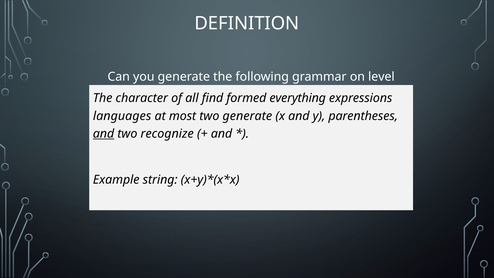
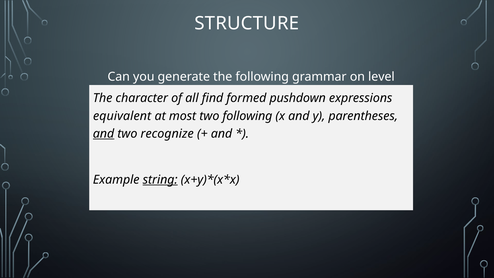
DEFINITION: DEFINITION -> STRUCTURE (247, 23)
everything: everything -> pushdown (298, 98)
languages: languages -> equivalent (122, 116)
two generate: generate -> following (247, 116)
string underline: none -> present (160, 180)
